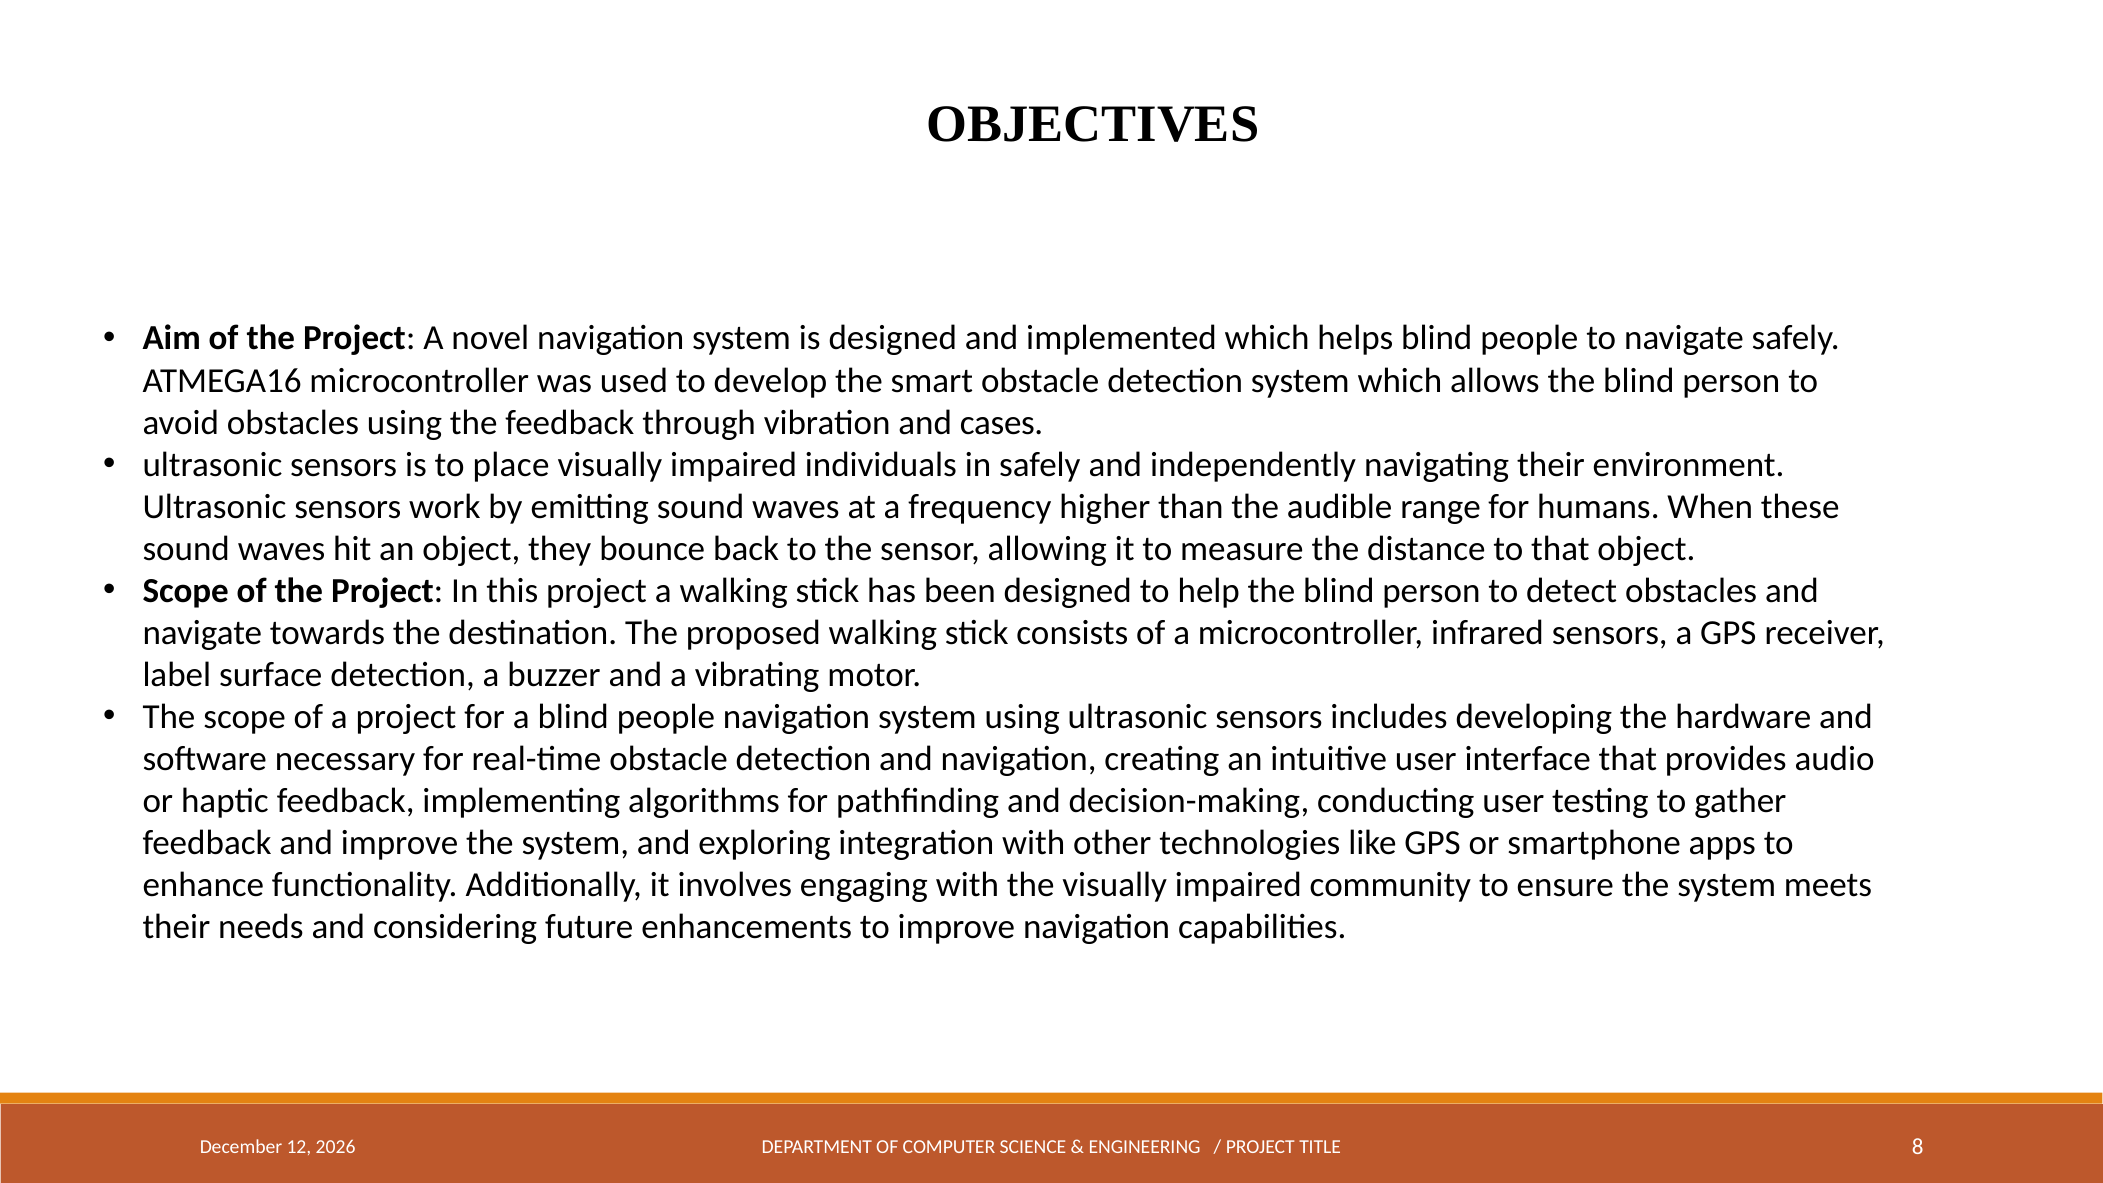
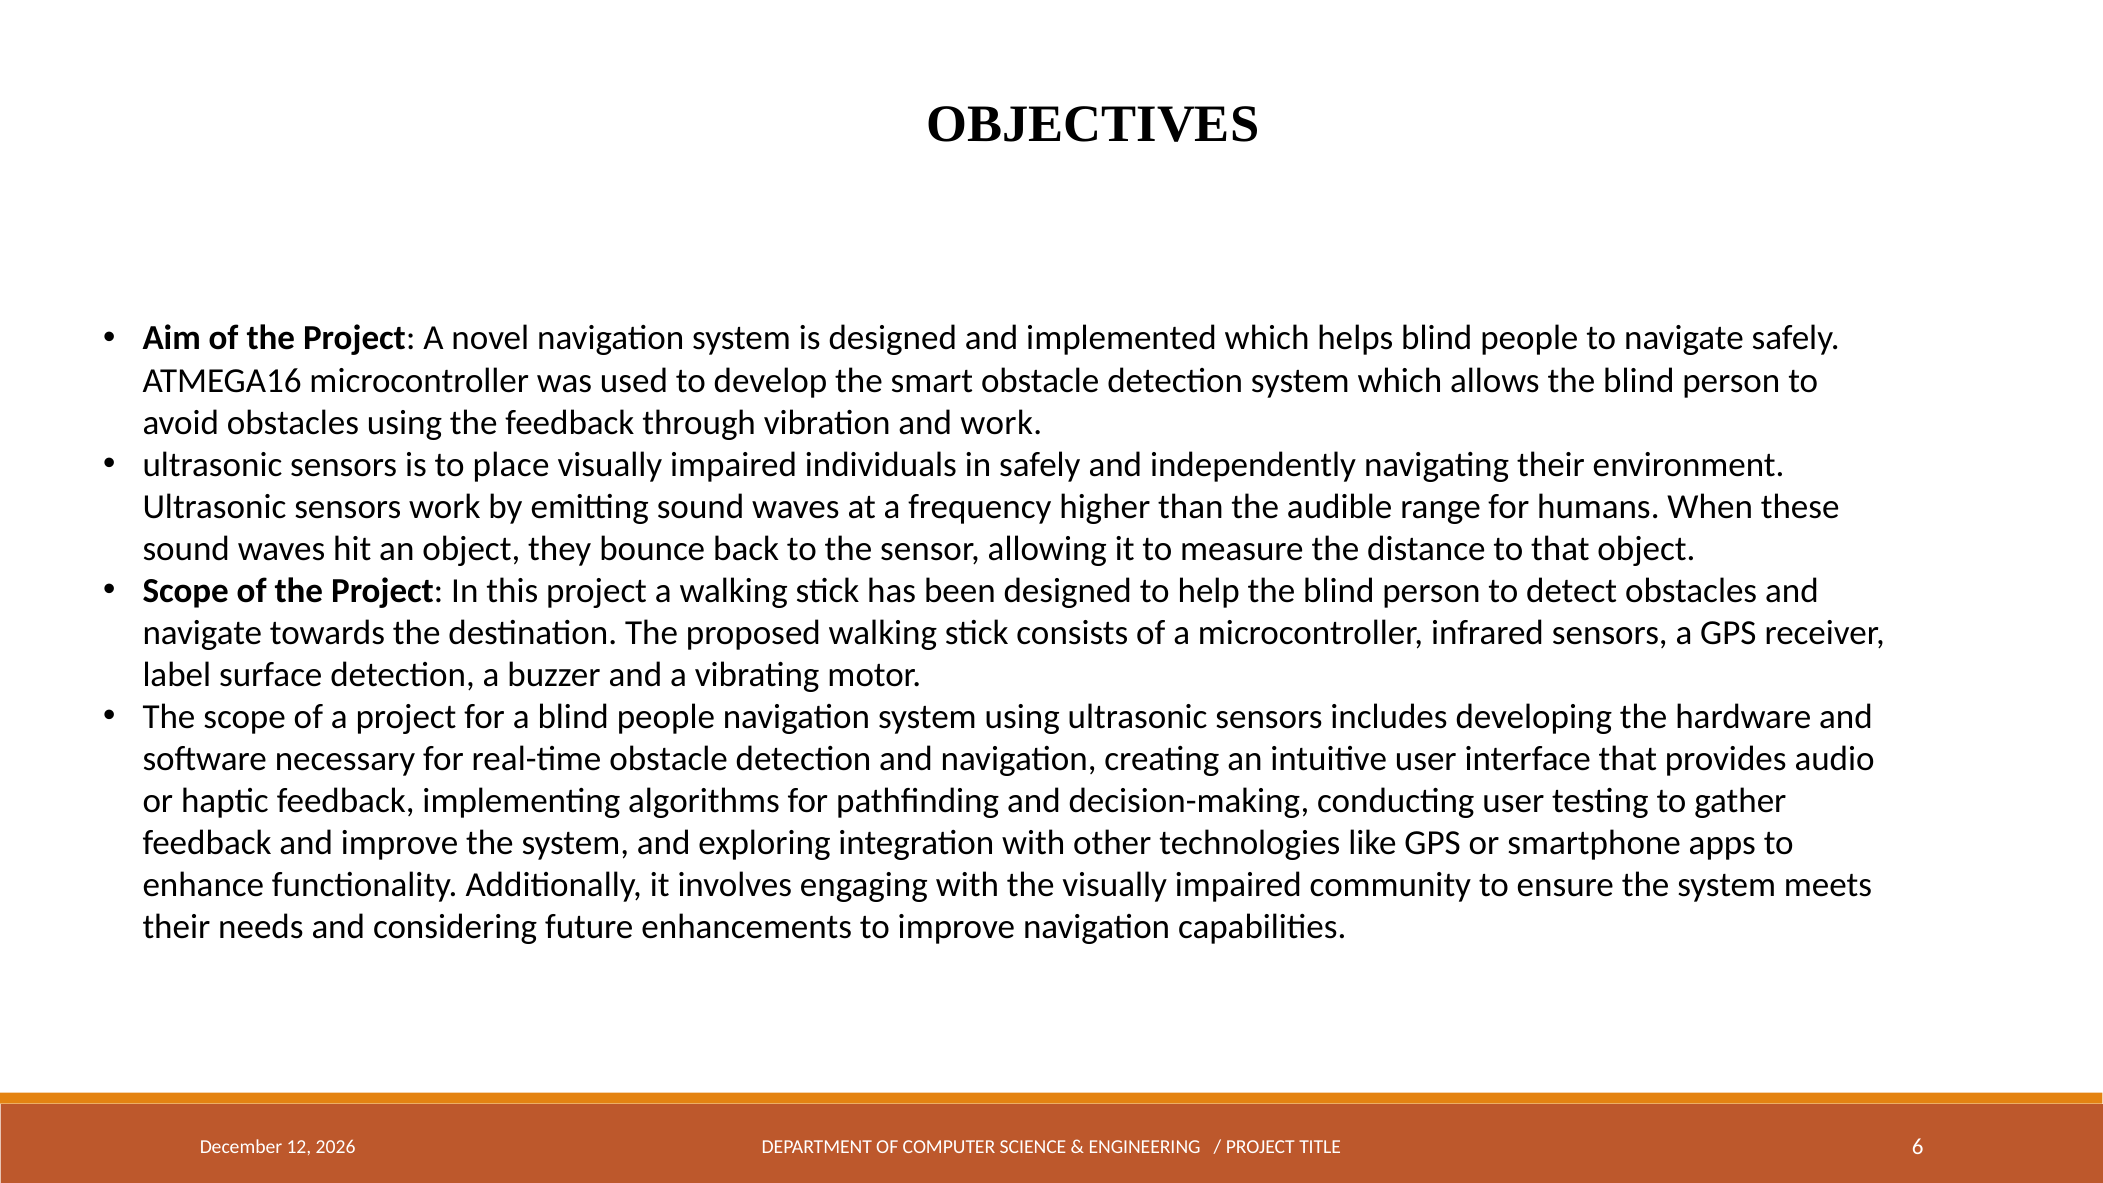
and cases: cases -> work (1001, 422)
8: 8 -> 6 (1918, 1147)
